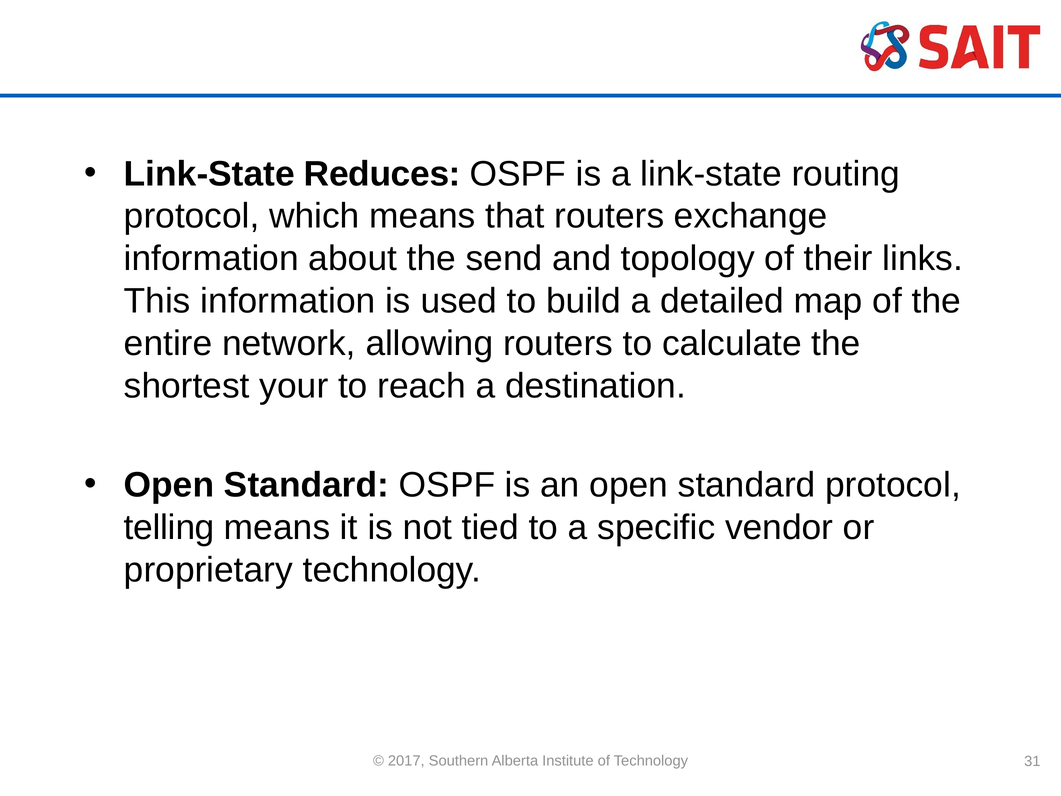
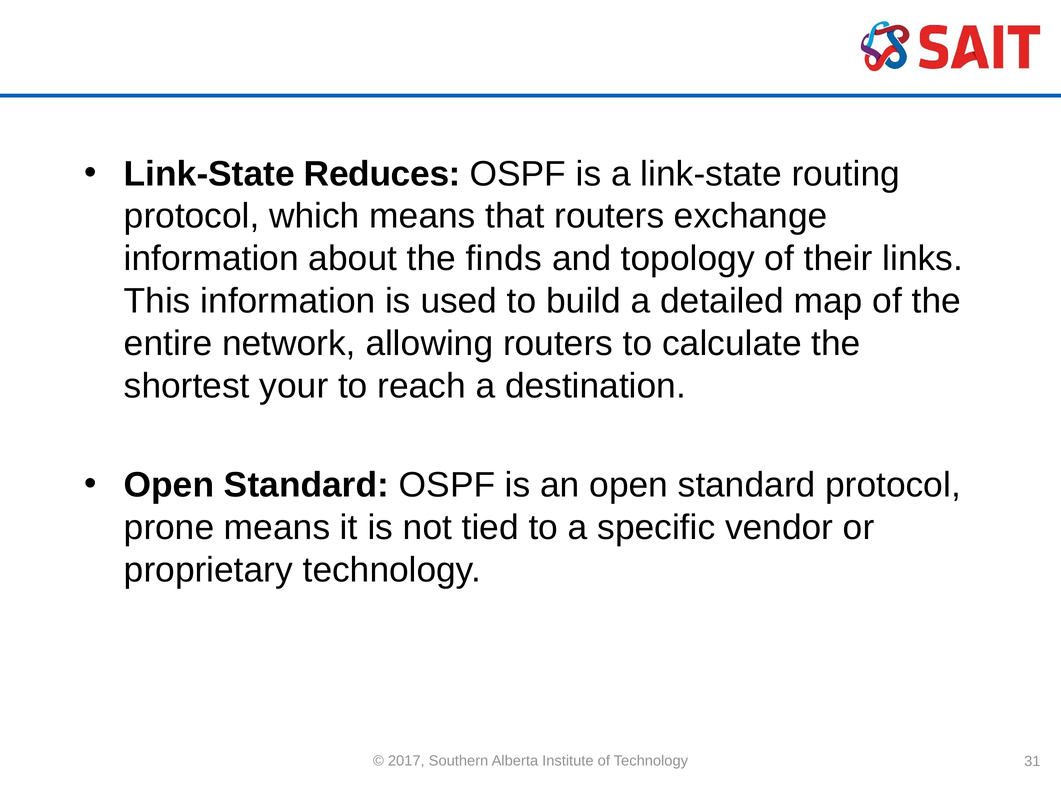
send: send -> finds (504, 259)
telling: telling -> prone (169, 527)
